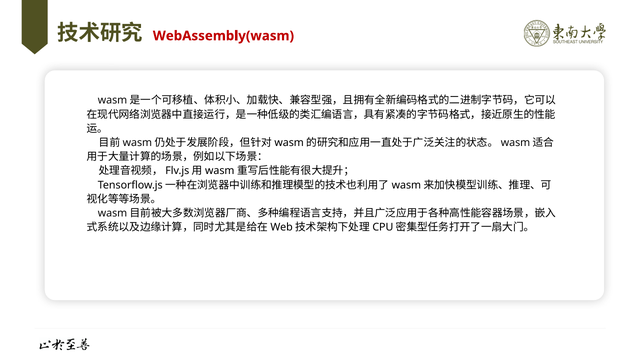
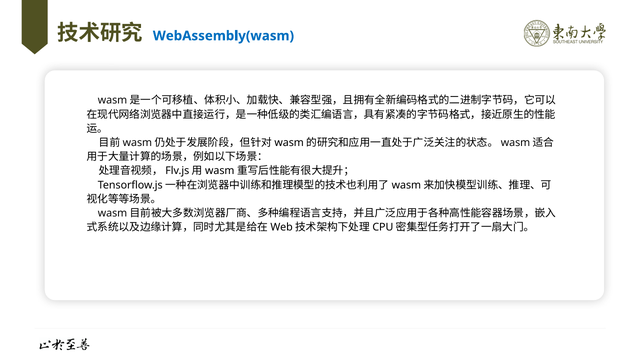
WebAssembly(wasm colour: red -> blue (223, 36)
